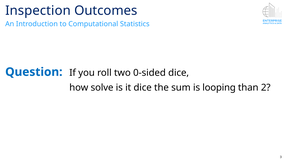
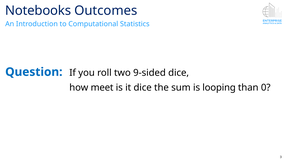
Inspection: Inspection -> Notebooks (38, 11)
0-sided: 0-sided -> 9-sided (149, 73)
solve: solve -> meet (102, 88)
2: 2 -> 0 (266, 88)
